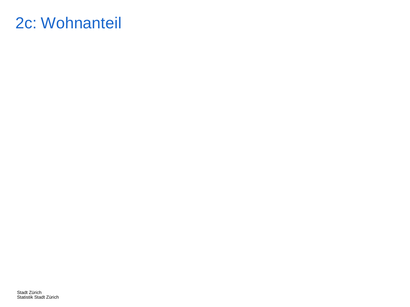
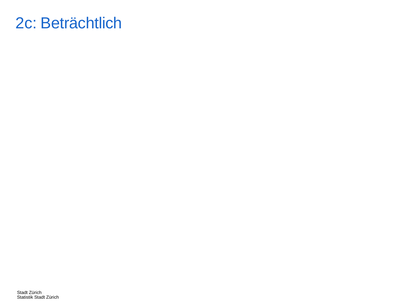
Wohnanteil: Wohnanteil -> Beträchtlich (81, 23)
